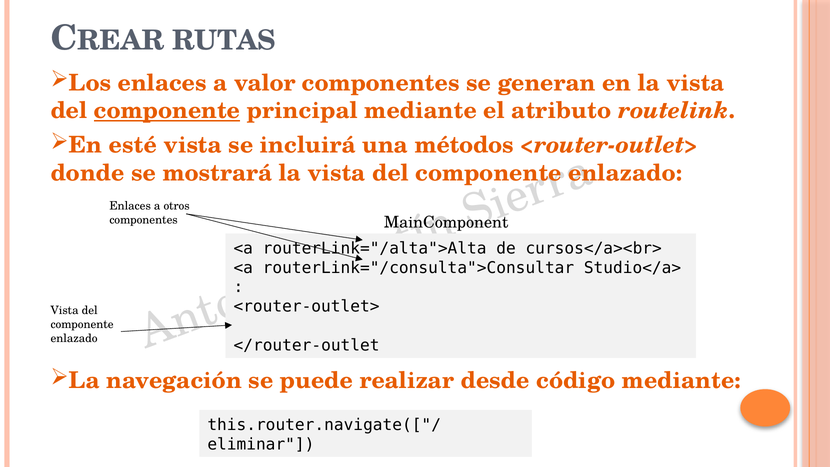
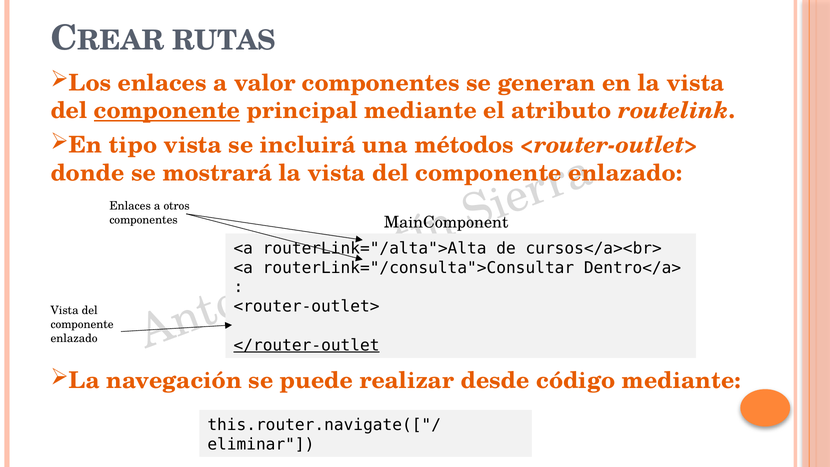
esté: esté -> tipo (133, 145)
Studio</a>: Studio</a> -> Dentro</a> (633, 268)
</router-outlet underline: none -> present (307, 345)
